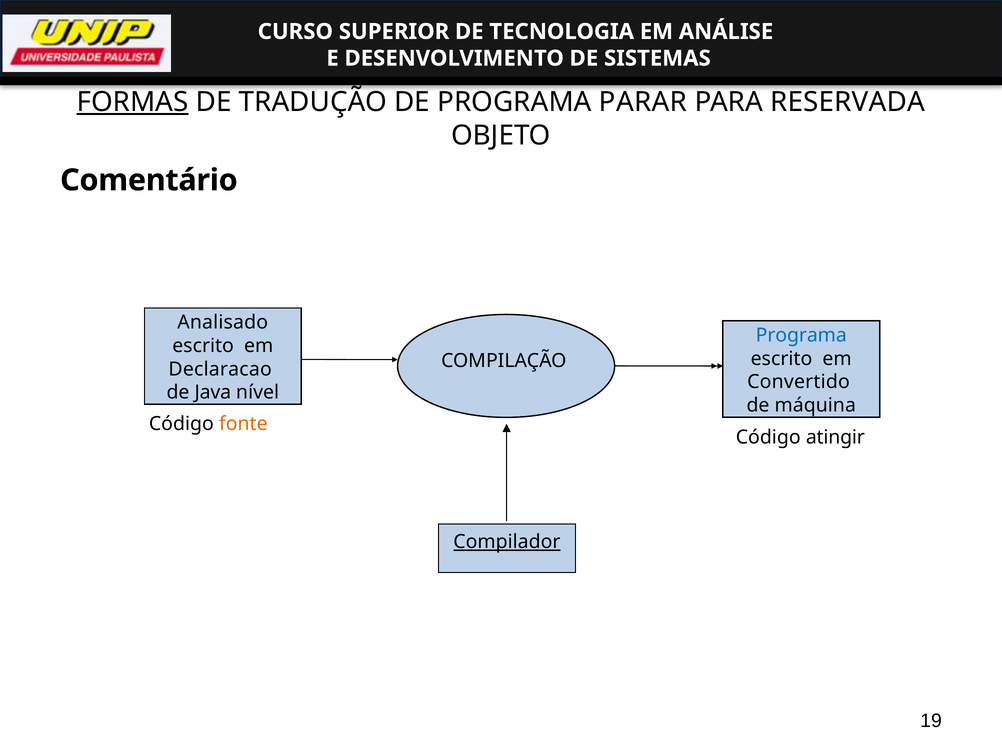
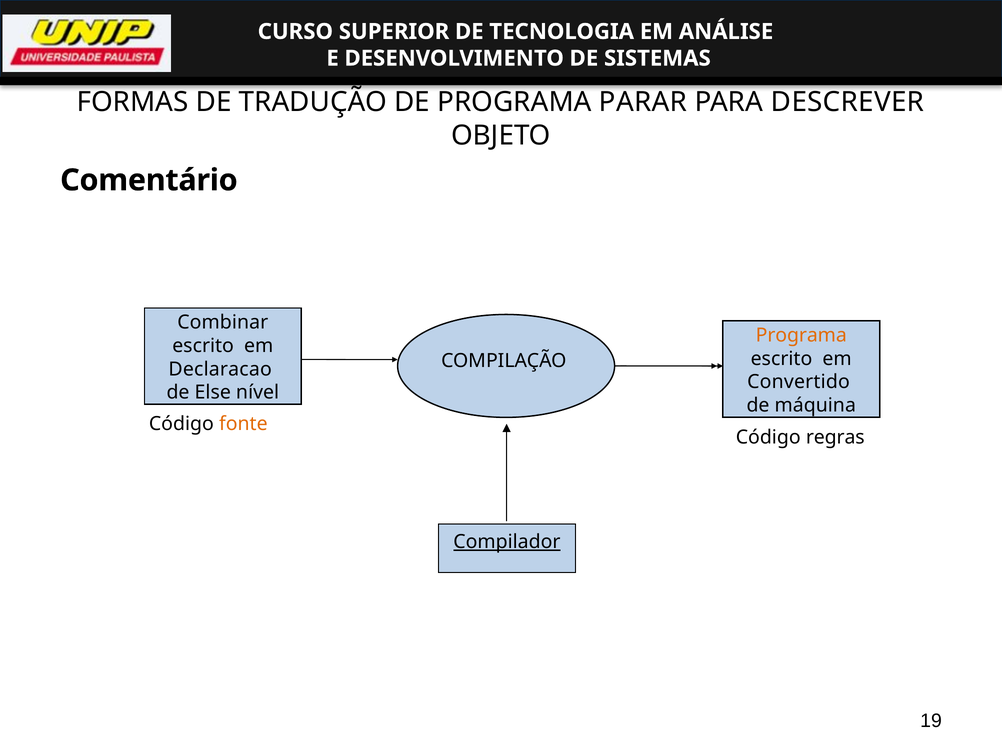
FORMAS underline: present -> none (133, 102)
RESERVADA: RESERVADA -> DESCREVER (848, 102)
Analisado: Analisado -> Combinar (223, 323)
Programa colour: blue -> orange (801, 336)
Java: Java -> Else (213, 393)
atingir: atingir -> regras (835, 437)
